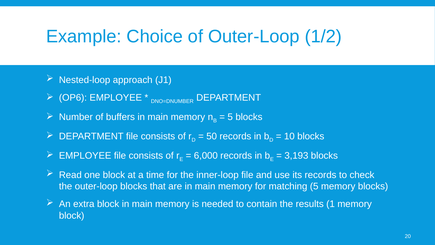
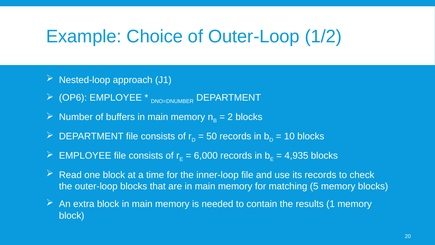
5: 5 -> 2 (230, 117)
3,193: 3,193 -> 4,935 (296, 155)
